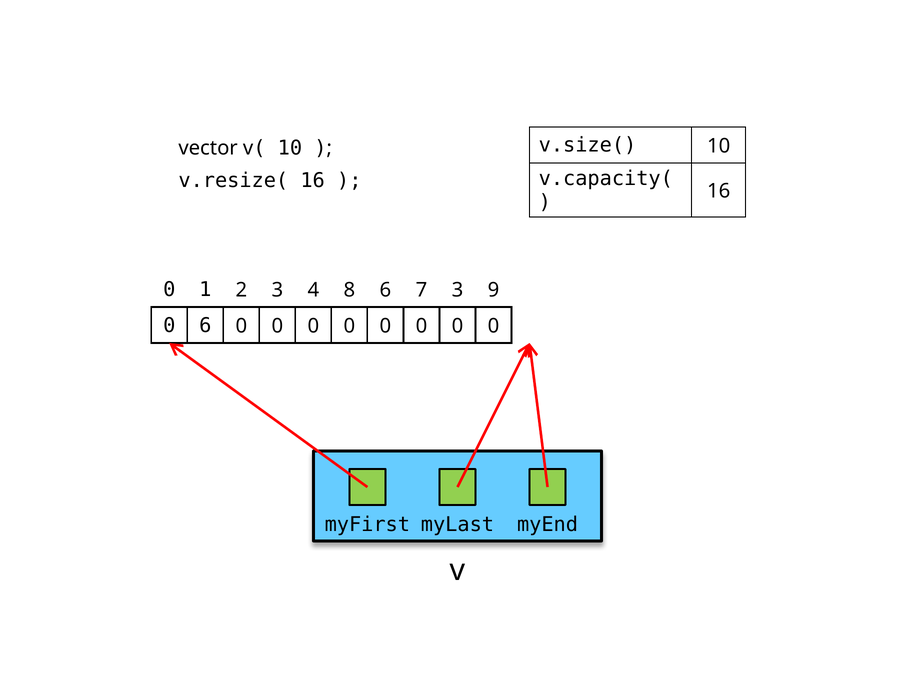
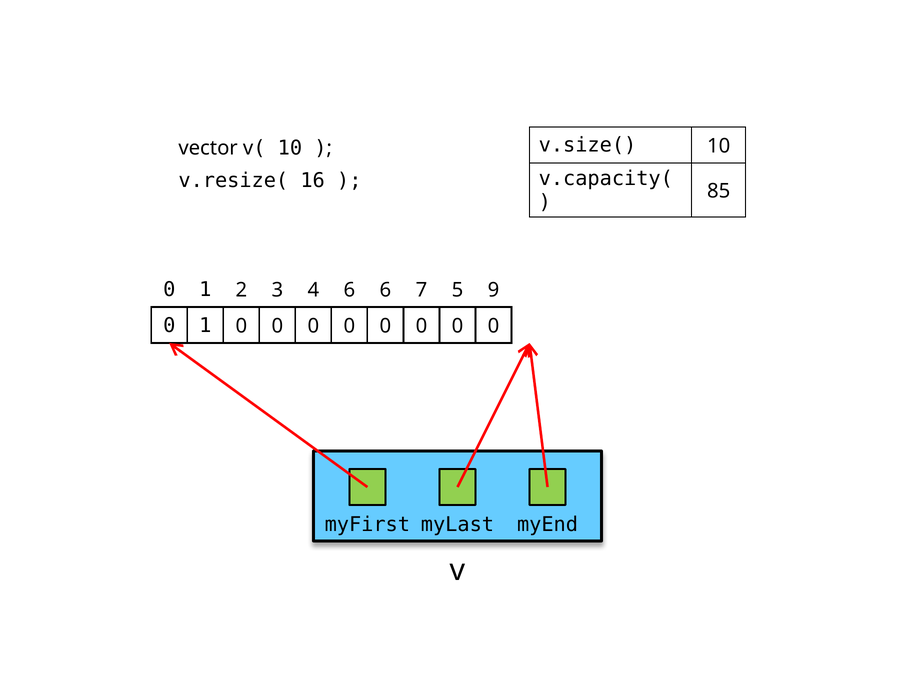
16: 16 -> 85 (719, 191)
4 8: 8 -> 6 (349, 290)
7 3: 3 -> 5 (457, 290)
6: 6 -> 1 (205, 325)
